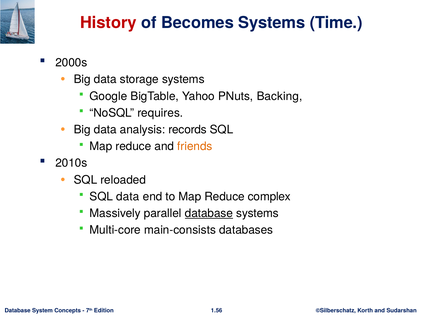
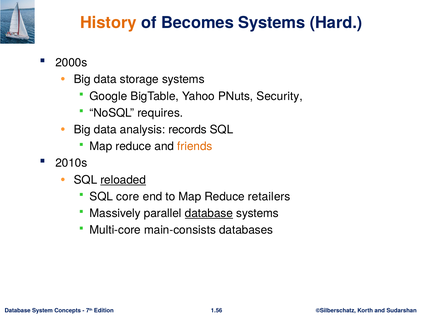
History colour: red -> orange (108, 23)
Time: Time -> Hard (336, 23)
Backing: Backing -> Security (280, 96)
reloaded underline: none -> present (123, 180)
SQL data: data -> core (128, 196)
complex: complex -> retailers (269, 196)
